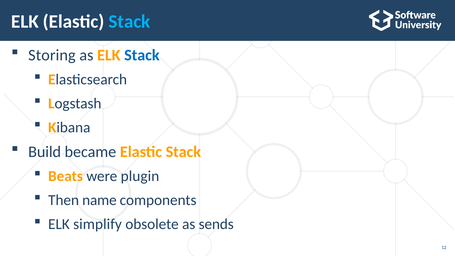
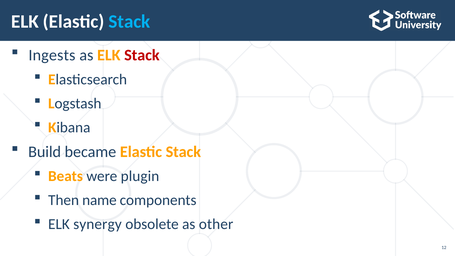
Storing: Storing -> Ingests (52, 55)
Stack colour: blue -> red (142, 55)
simplify: simplify -> synergy (98, 224)
sends: sends -> other (216, 224)
